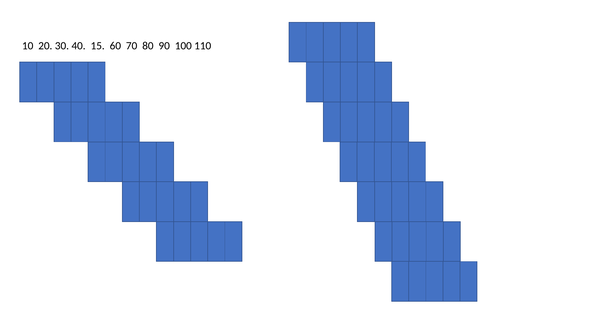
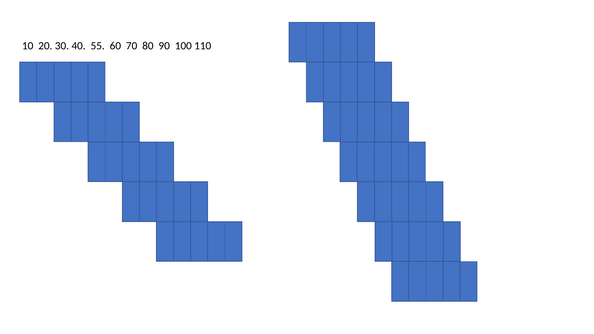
15: 15 -> 55 (98, 46)
